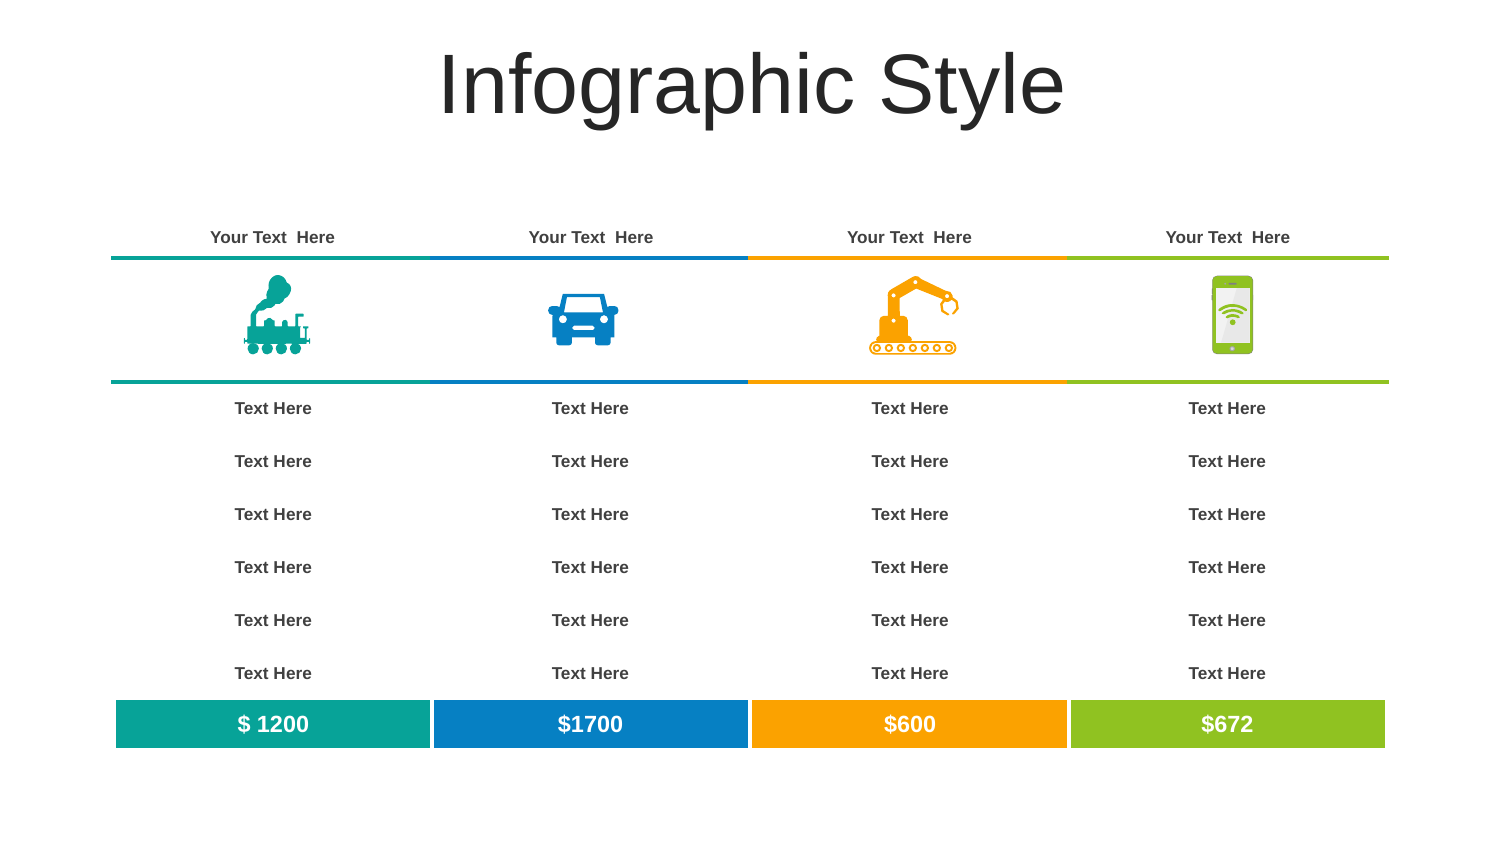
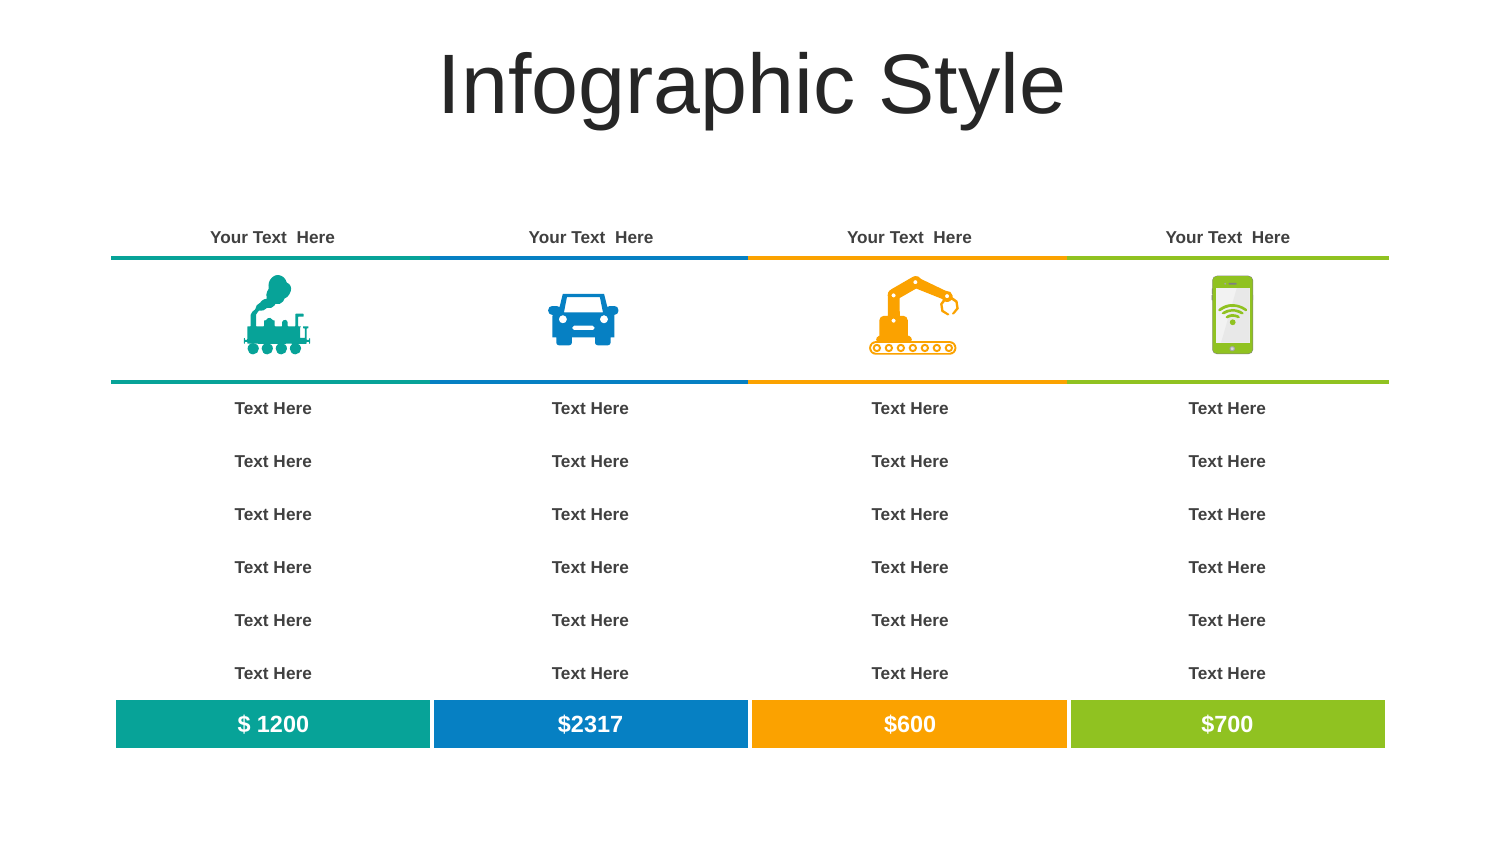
$1700: $1700 -> $2317 (591, 726)
$672: $672 -> $700 (1227, 726)
